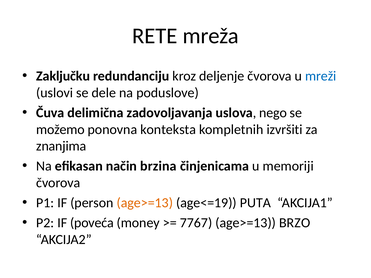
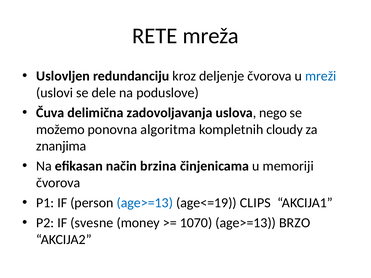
Zaključku: Zaključku -> Uslovljen (63, 76)
konteksta: konteksta -> algoritma (168, 130)
izvršiti: izvršiti -> cloudy (285, 130)
age>=13 colour: orange -> blue (145, 203)
PUTA: PUTA -> CLIPS (255, 203)
poveća: poveća -> svesne (92, 223)
7767: 7767 -> 1070 (196, 223)
